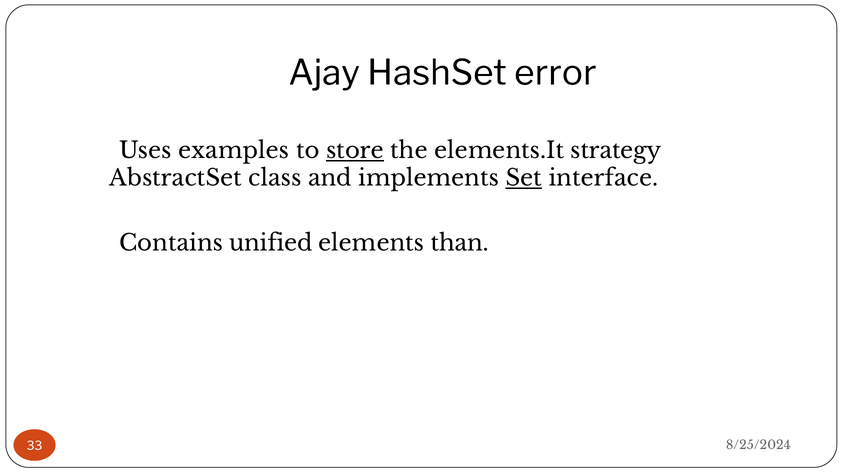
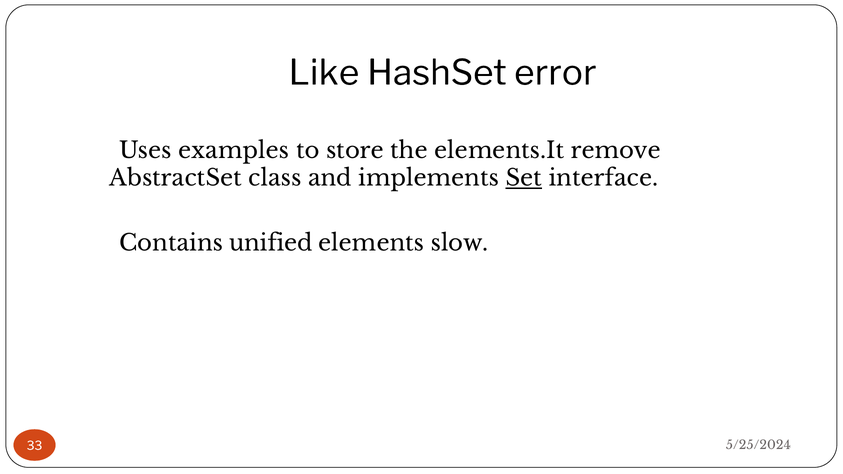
Ajay: Ajay -> Like (324, 73)
store underline: present -> none (355, 151)
strategy: strategy -> remove (616, 151)
than: than -> slow (460, 243)
8/25/2024: 8/25/2024 -> 5/25/2024 (758, 445)
